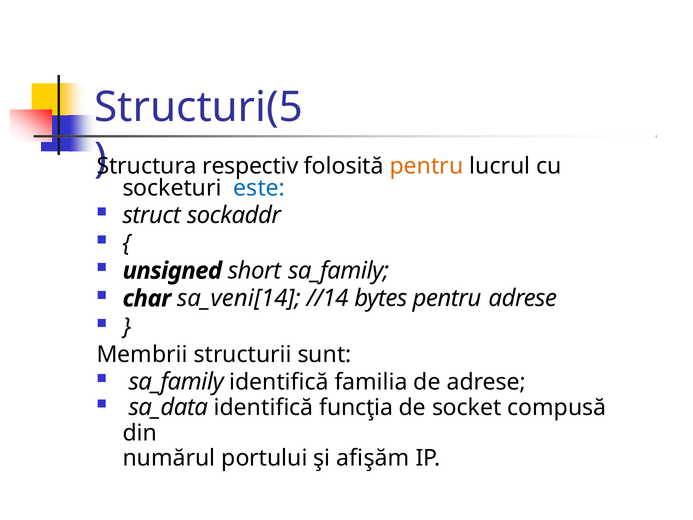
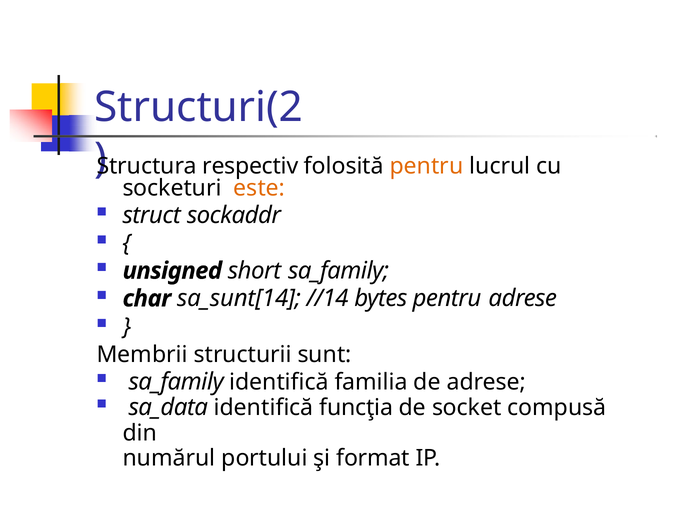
Structuri(5: Structuri(5 -> Structuri(2 (199, 107)
este colour: blue -> orange (259, 188)
sa_veni[14: sa_veni[14 -> sa_sunt[14 (239, 298)
afişăm: afişăm -> format (373, 458)
